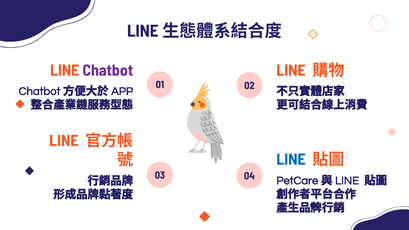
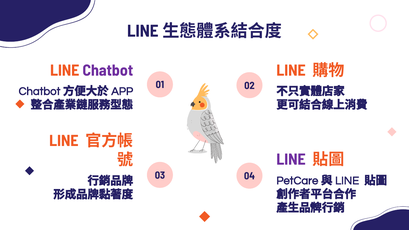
LINE colour: blue -> purple (291, 160)
